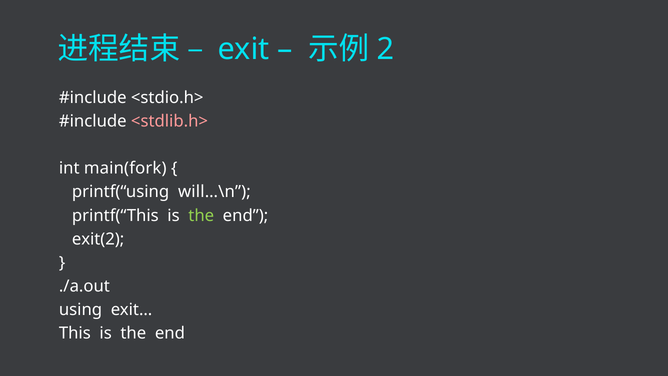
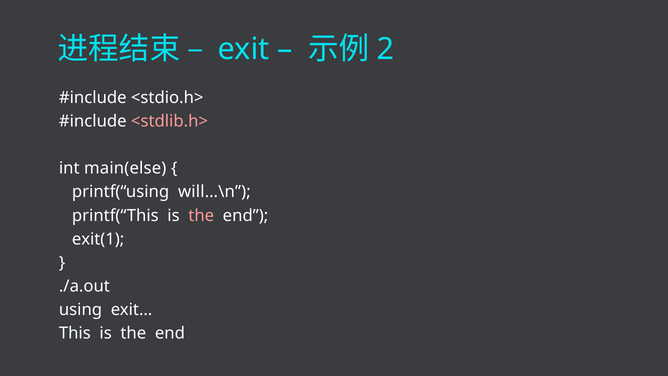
main(fork: main(fork -> main(else (125, 168)
the colour: light green -> pink (201, 215)
exit(2: exit(2 -> exit(1 (98, 239)
